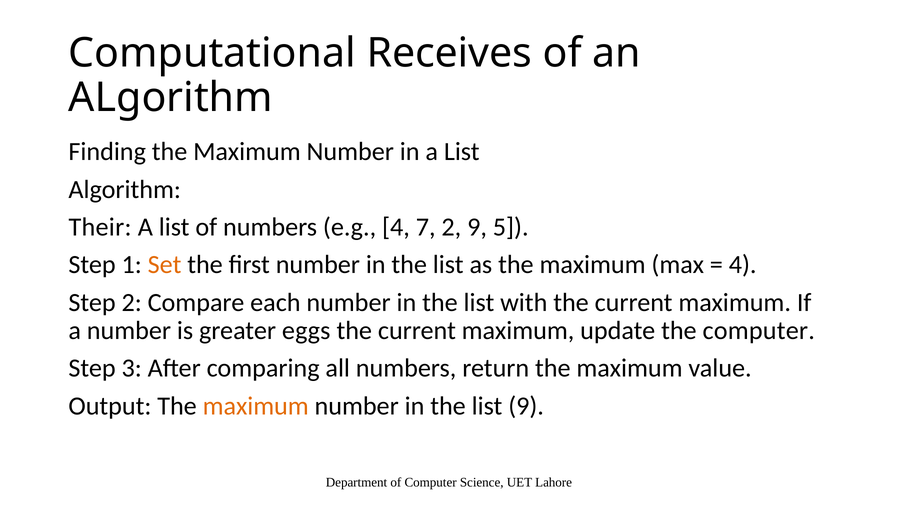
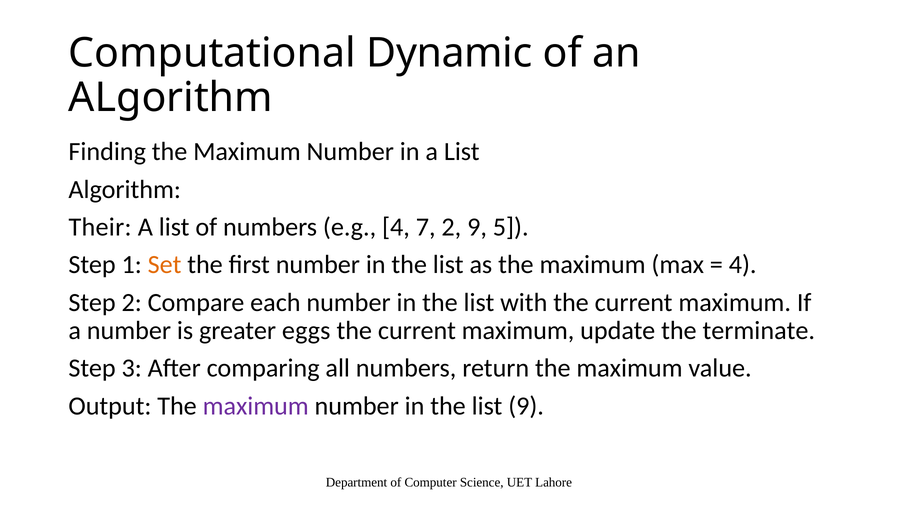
Receives: Receives -> Dynamic (449, 53)
the computer: computer -> terminate (759, 331)
maximum colour: orange -> purple (256, 406)
